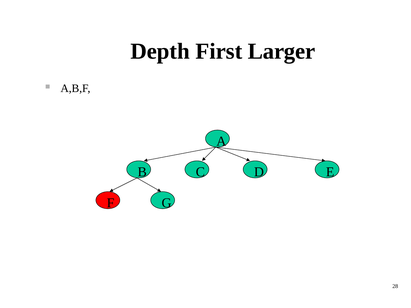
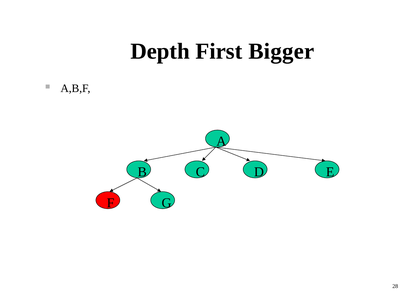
Larger: Larger -> Bigger (281, 51)
